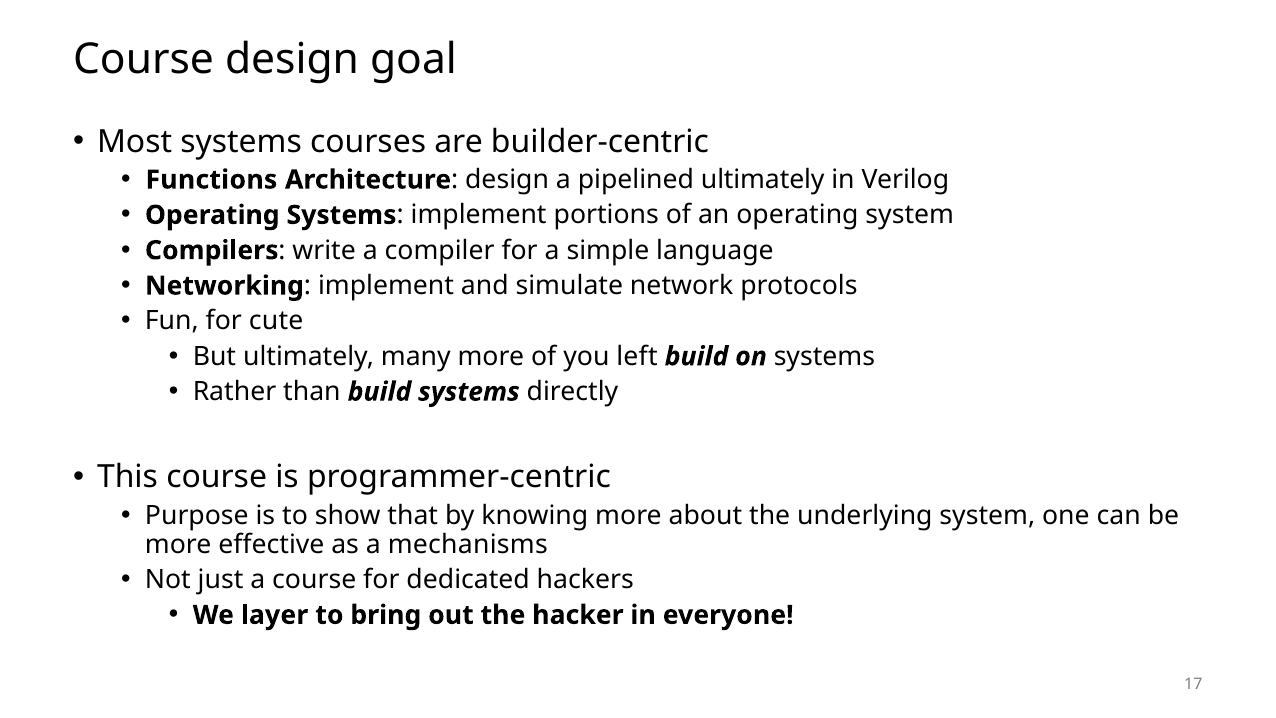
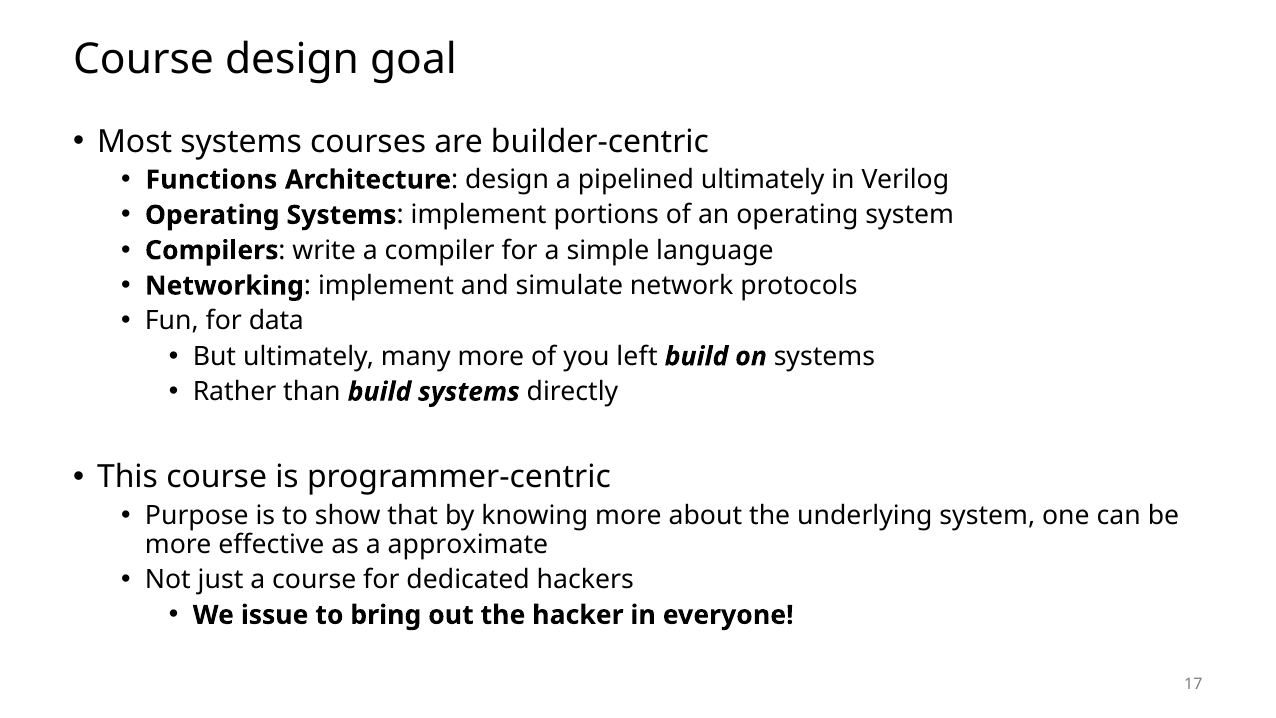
cute: cute -> data (276, 321)
mechanisms: mechanisms -> approximate (468, 544)
layer: layer -> issue (275, 615)
